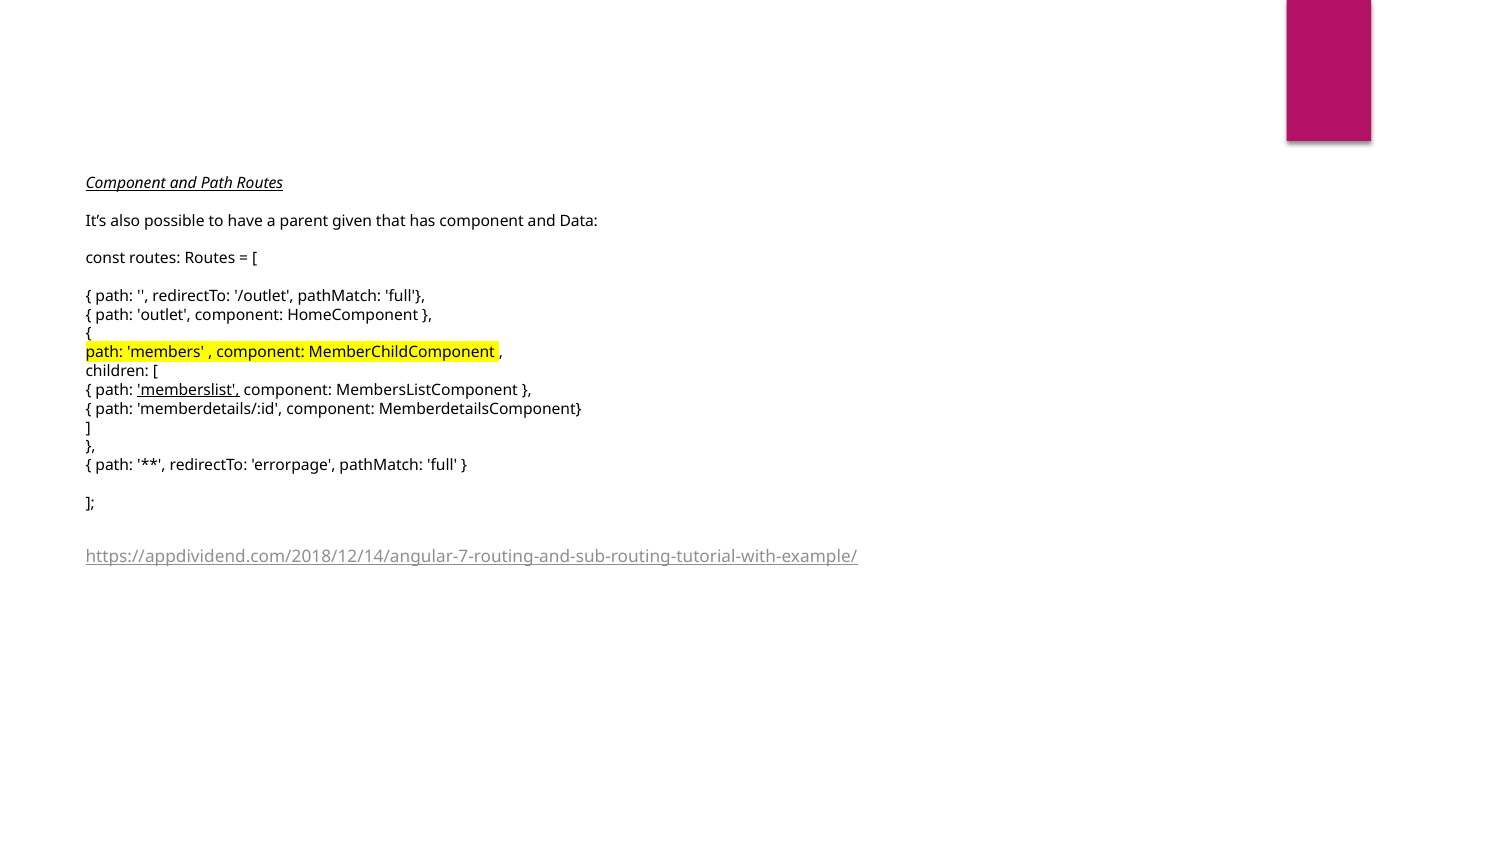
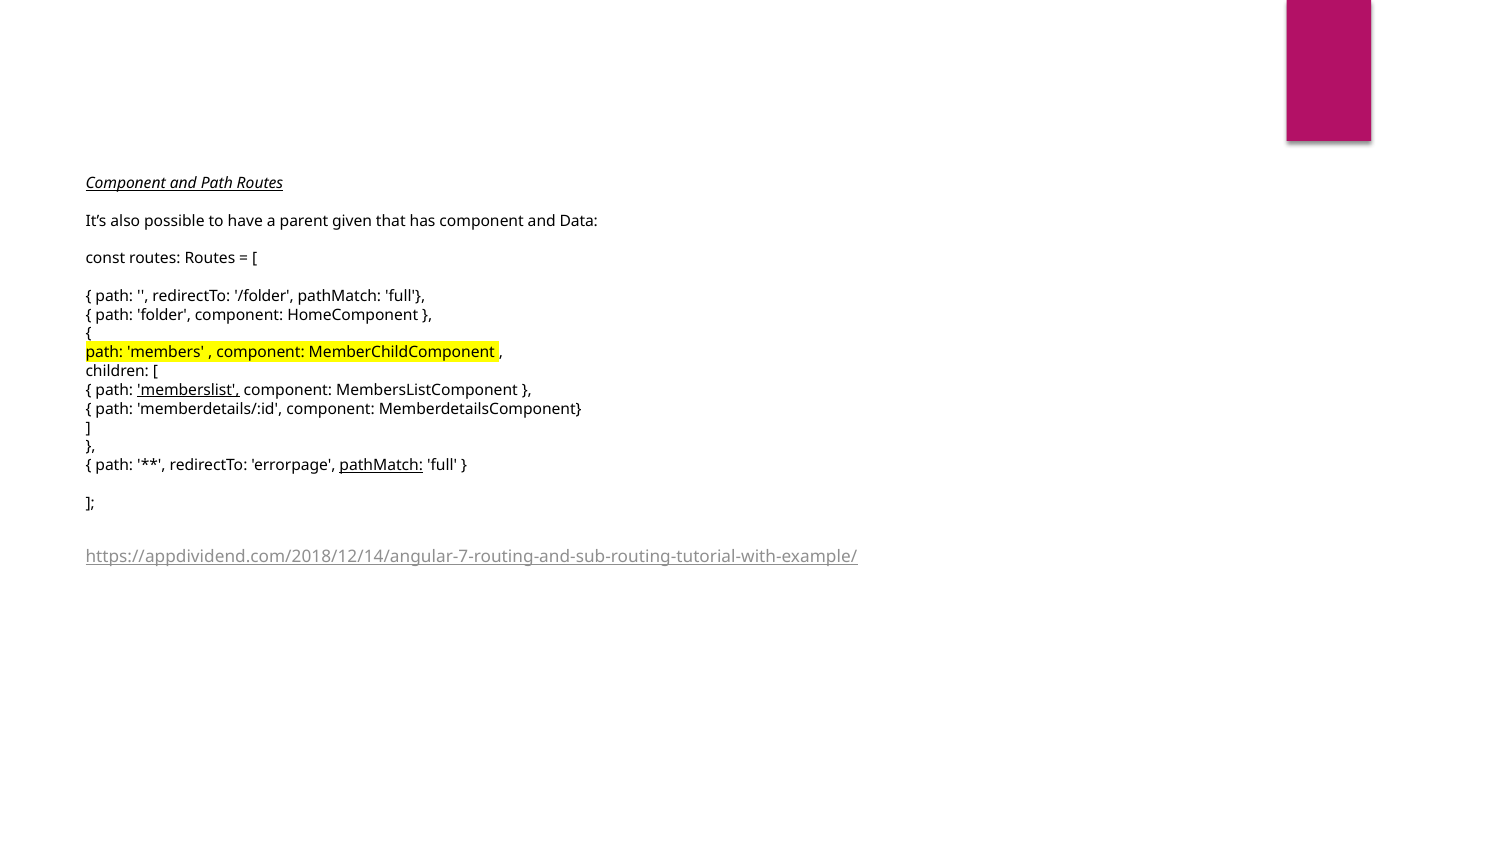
/outlet: /outlet -> /folder (264, 296)
outlet: outlet -> folder (164, 315)
pathMatch underline: none -> present (381, 466)
